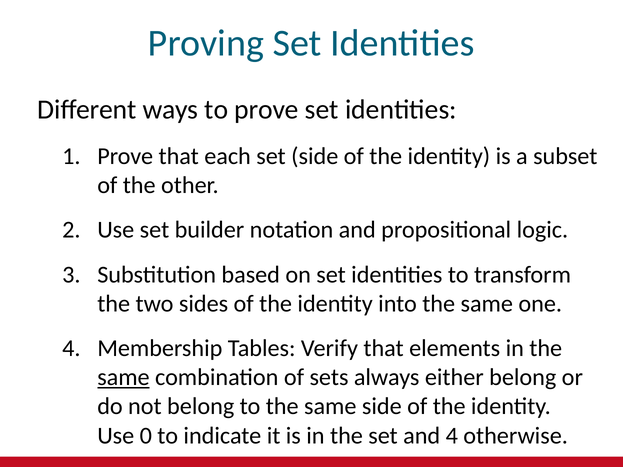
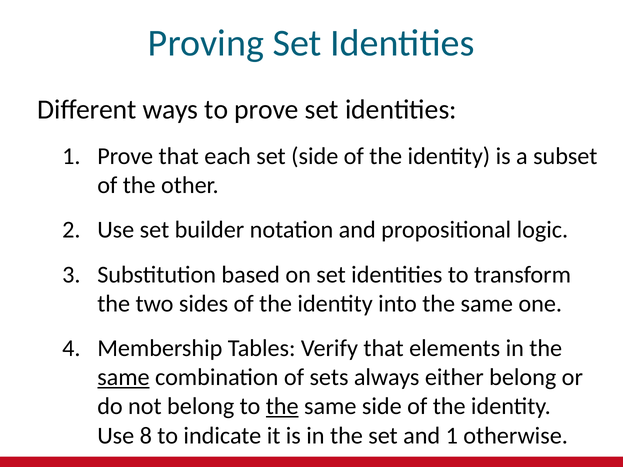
the underline: none -> present (282, 407)
0: 0 -> 8 (146, 436)
and 4: 4 -> 1 (452, 436)
